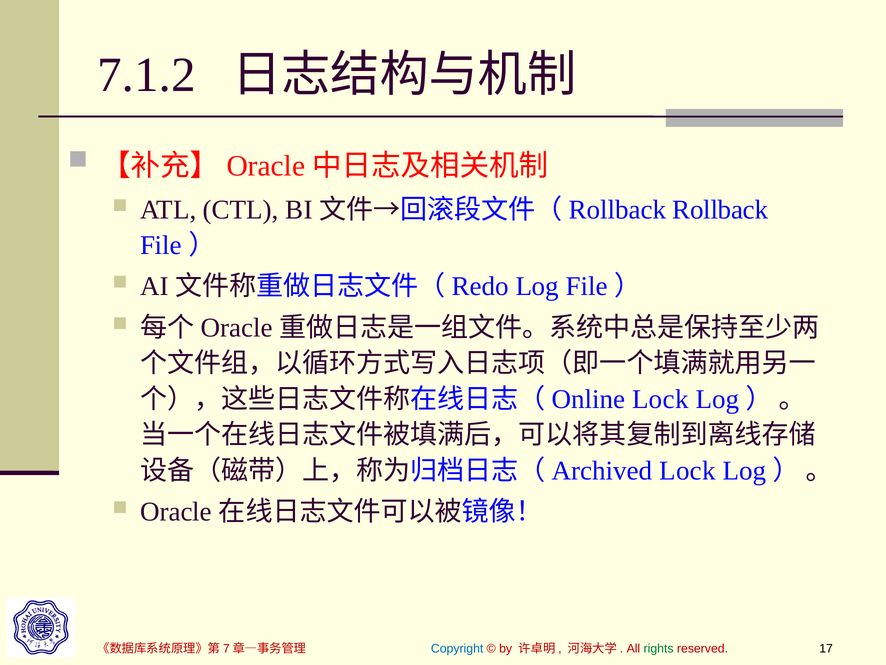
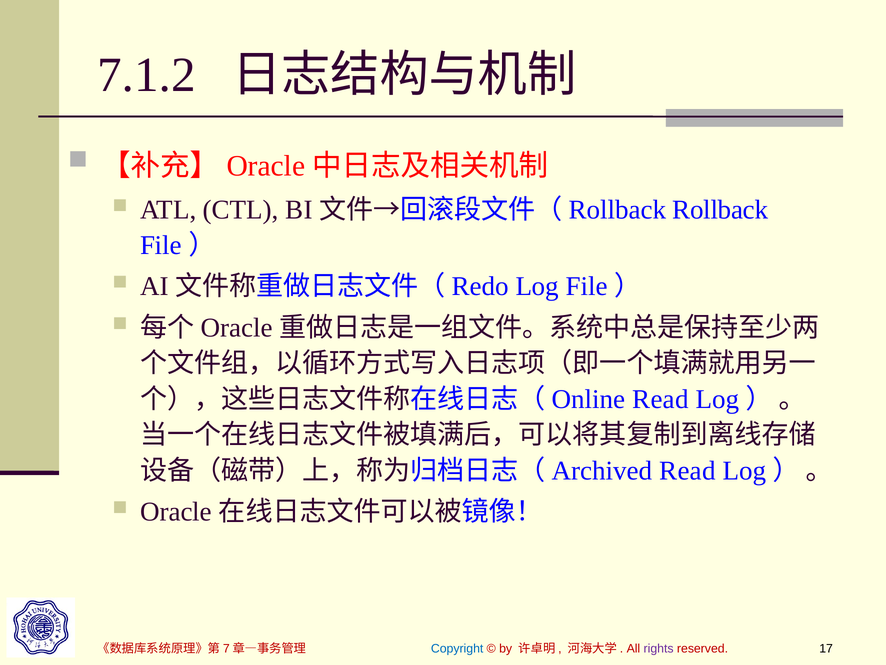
Lock: Lock -> Read (660, 399)
Lock: Lock -> Read (687, 470)
rights colour: green -> purple (659, 648)
